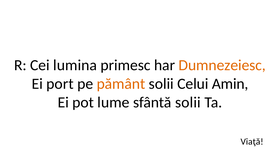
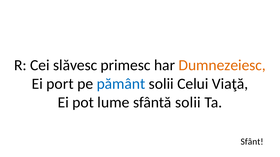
lumina: lumina -> slăvesc (75, 65)
pământ colour: orange -> blue (121, 84)
Amin: Amin -> Viaţă (230, 84)
Viaţă: Viaţă -> Sfânt (252, 142)
